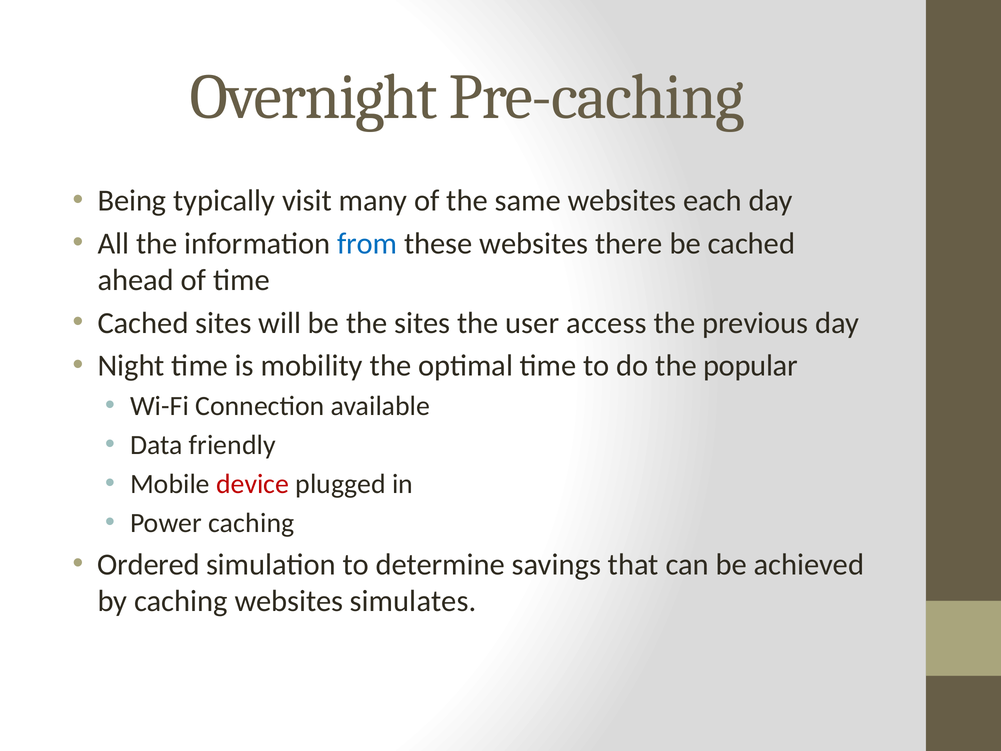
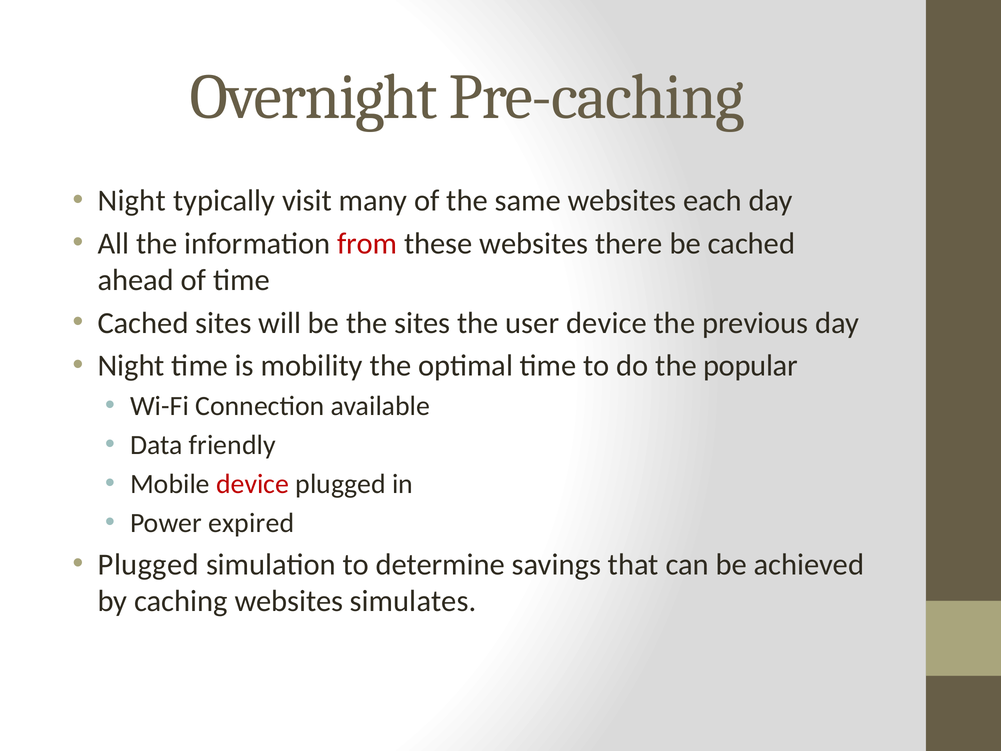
Being: Being -> Night (132, 201)
from colour: blue -> red (367, 243)
user access: access -> device (607, 323)
Power caching: caching -> expired (251, 523)
Ordered: Ordered -> Plugged (148, 564)
